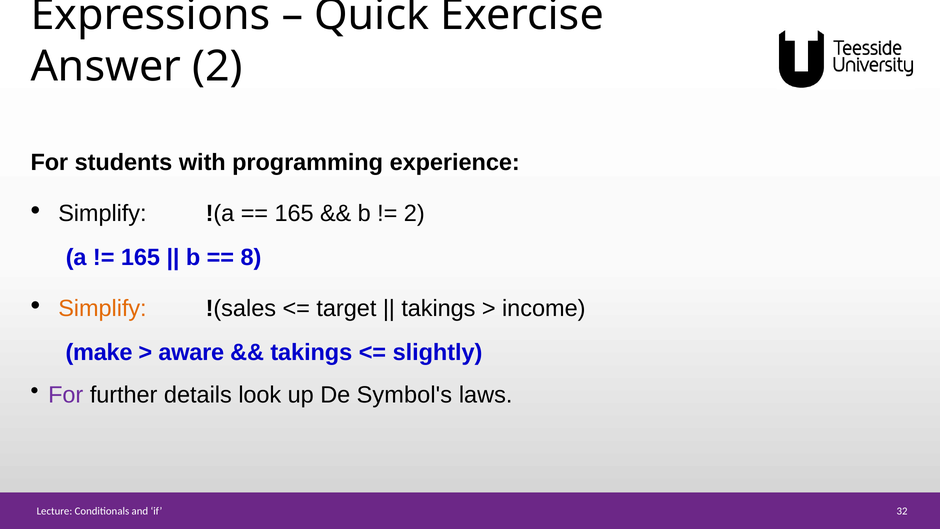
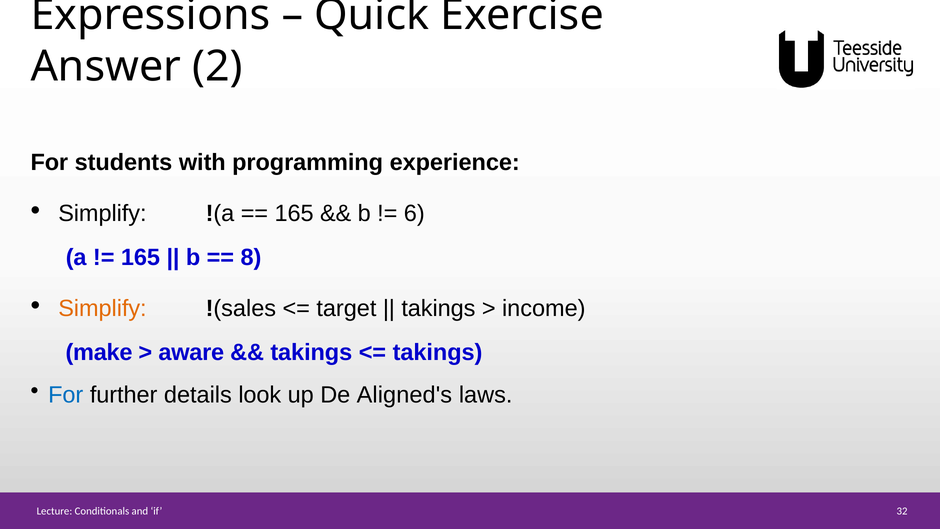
2: 2 -> 6 (414, 213)
slightly: slightly -> takings (438, 353)
For colour: purple -> blue (66, 395)
Symbol's: Symbol's -> Aligned's (404, 395)
